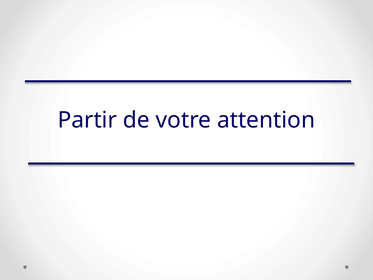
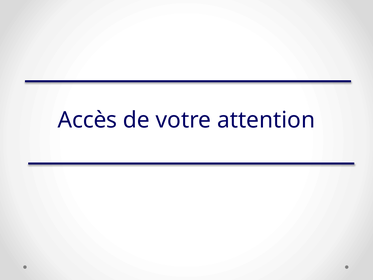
Partir: Partir -> Accès (87, 120)
